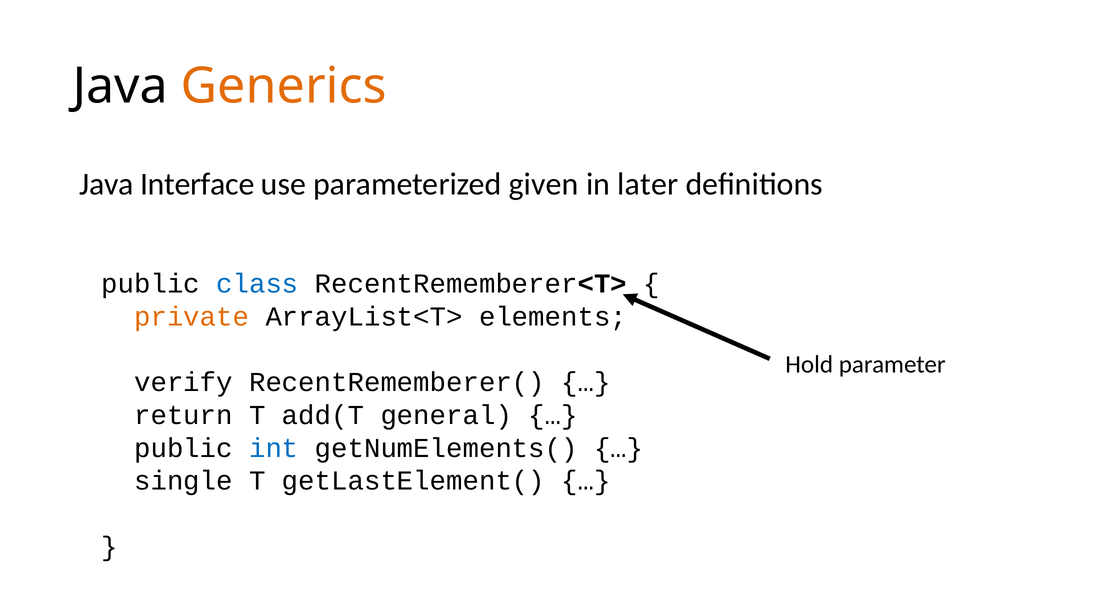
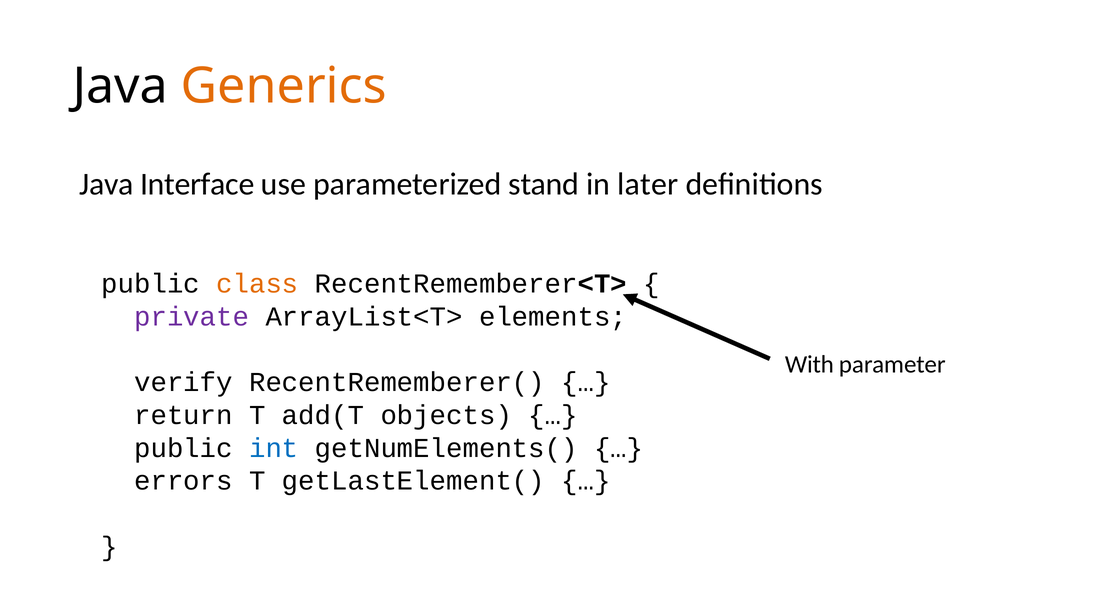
given: given -> stand (544, 184)
class colour: blue -> orange (257, 284)
private colour: orange -> purple (192, 317)
Hold: Hold -> With (809, 364)
general: general -> objects (446, 415)
single: single -> errors (183, 481)
